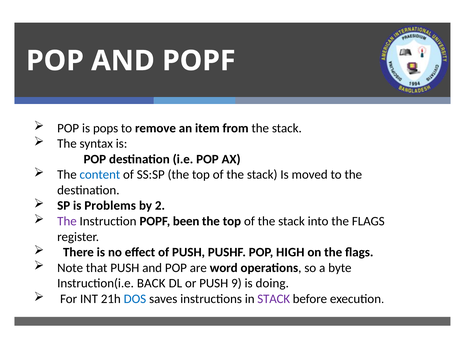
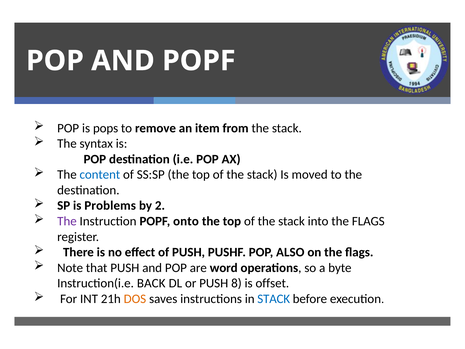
been: been -> onto (186, 221)
HIGH: HIGH -> ALSO (290, 252)
9: 9 -> 8 (236, 283)
doing: doing -> offset (272, 283)
DOS colour: blue -> orange (135, 299)
STACK colour: purple -> blue (274, 299)
